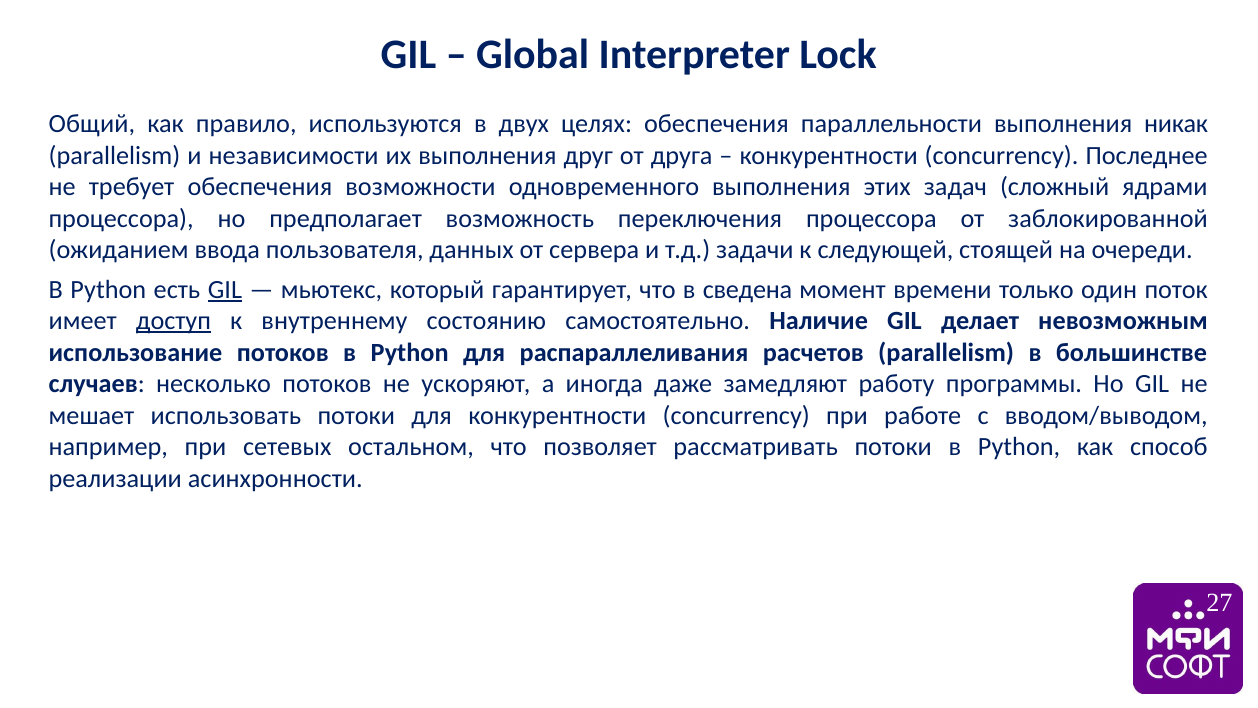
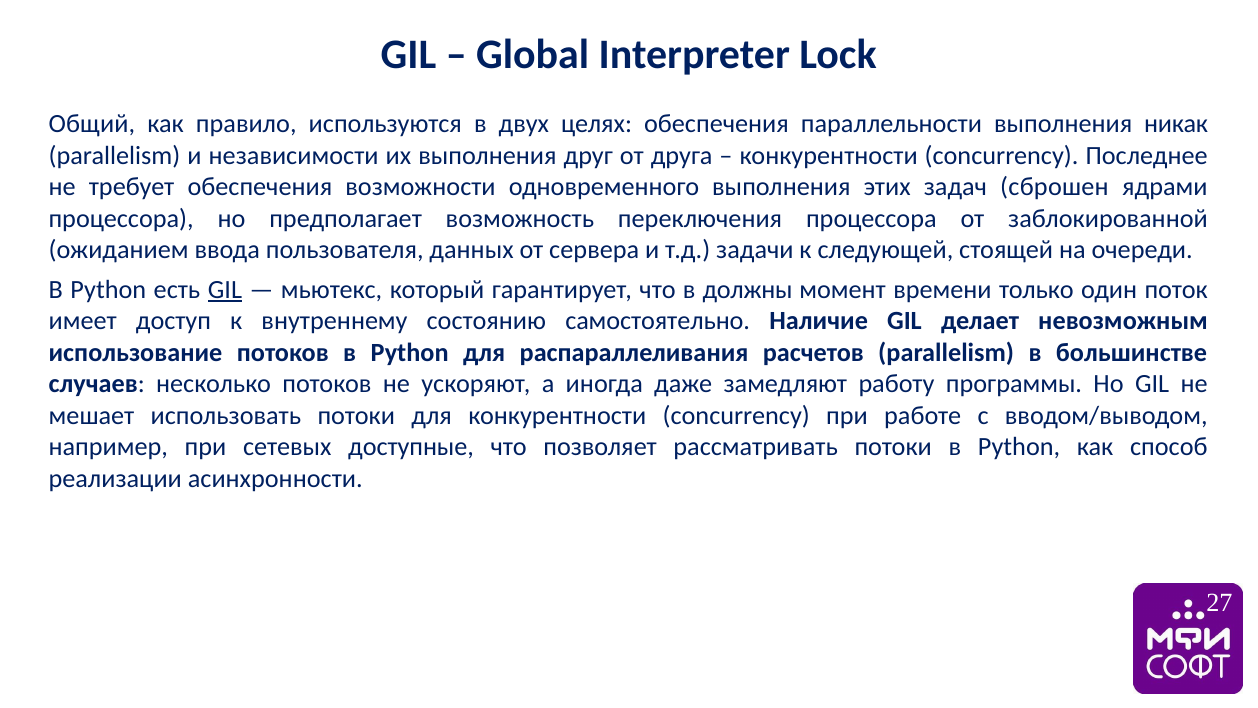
сложный: сложный -> сброшен (1054, 187)
сведена: сведена -> должны (748, 289)
доступ underline: present -> none (173, 321)
остальном: остальном -> доступные (411, 447)
